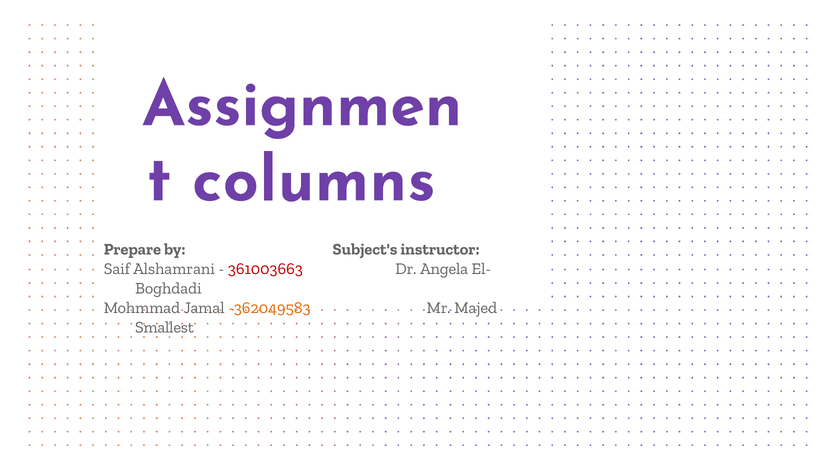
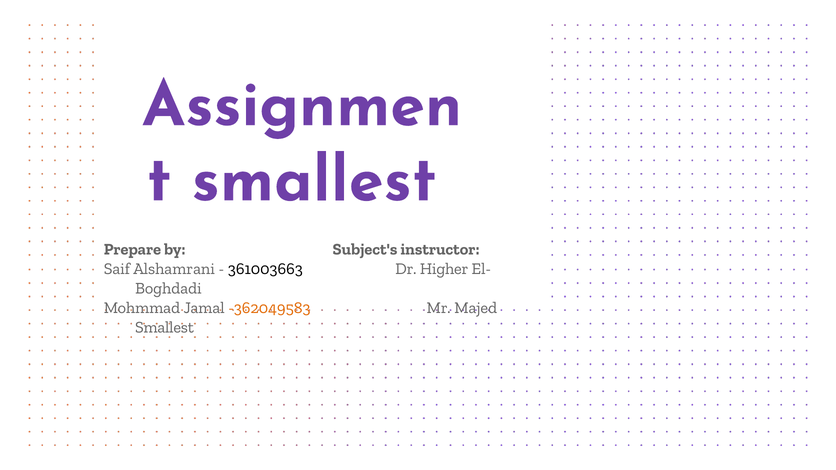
columns: columns -> smallest (314, 180)
361003663 colour: red -> black (265, 269)
Angela: Angela -> Higher (444, 269)
